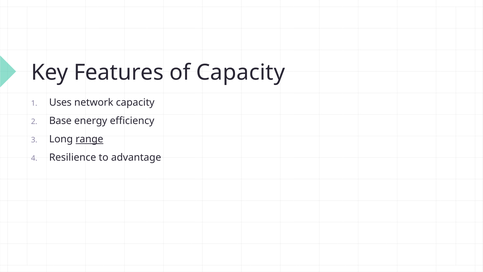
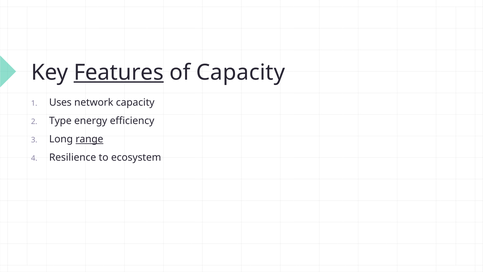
Features underline: none -> present (119, 72)
Base: Base -> Type (60, 121)
advantage: advantage -> ecosystem (136, 157)
